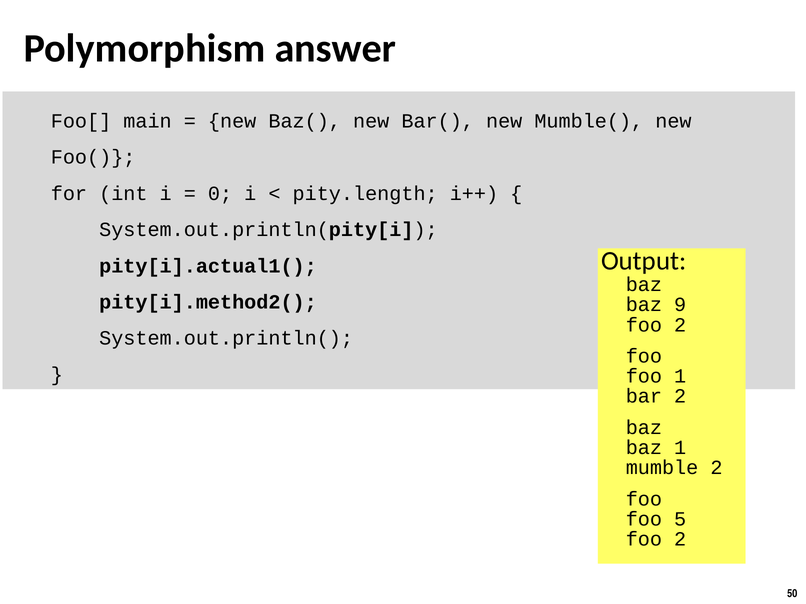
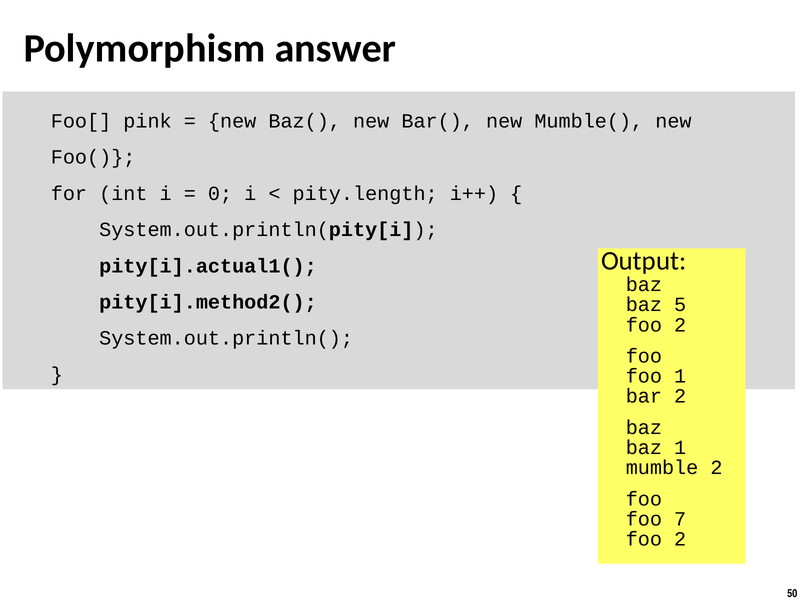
main: main -> pink (148, 121)
9: 9 -> 5 (680, 305)
5: 5 -> 7 (680, 519)
